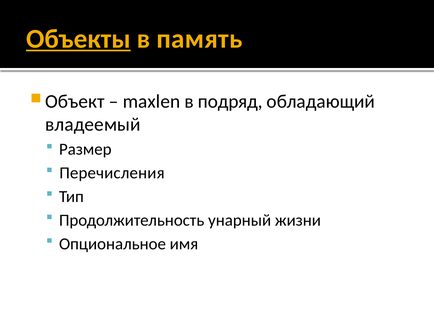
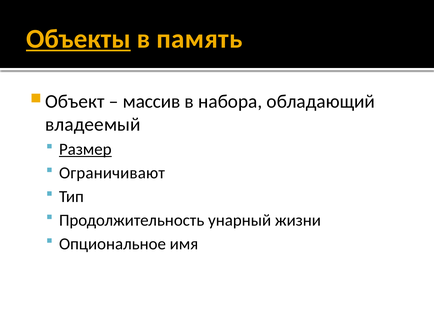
maxlen: maxlen -> массив (152, 102)
подряд: подряд -> набора (230, 102)
Размер underline: none -> present (85, 150)
Перечисления: Перечисления -> Ограничивают (112, 173)
